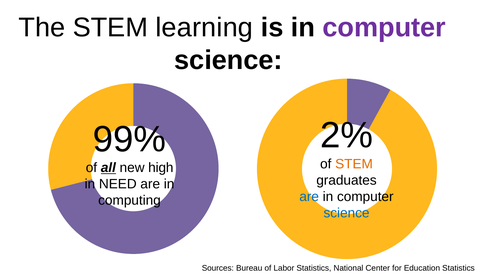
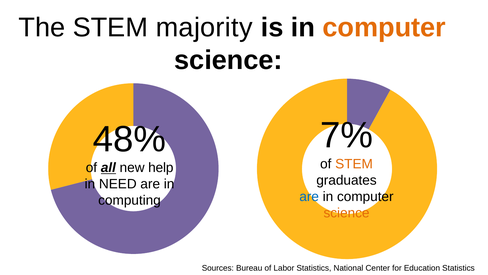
learning: learning -> majority (204, 27)
computer colour: purple -> orange (384, 27)
2%: 2% -> 7% (347, 135)
99%: 99% -> 48% (130, 139)
high: high -> help (161, 167)
science colour: blue -> orange (347, 213)
